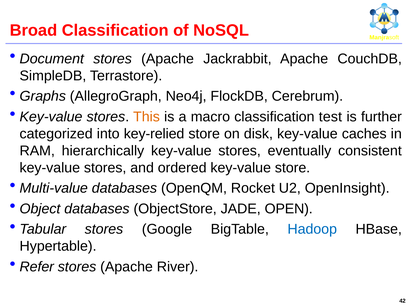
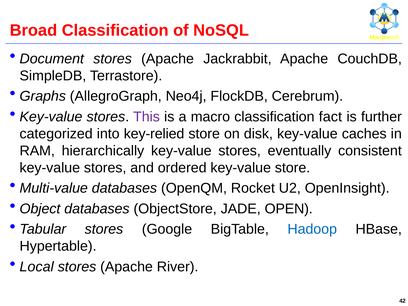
This colour: orange -> purple (147, 117)
test: test -> fact (330, 117)
Refer: Refer -> Local (37, 267)
